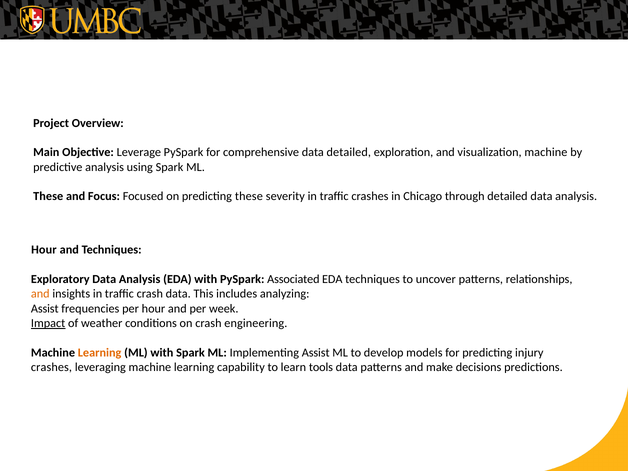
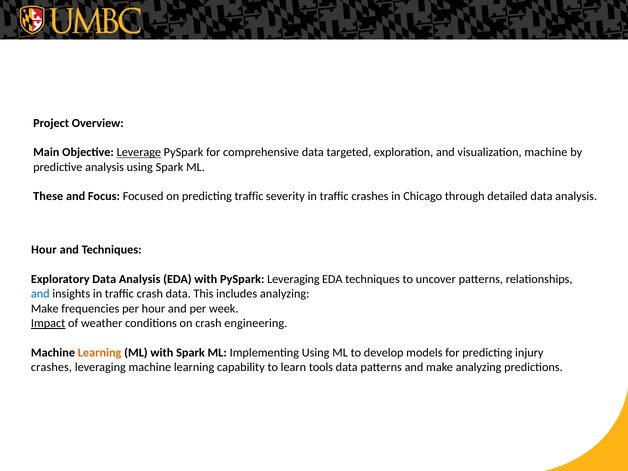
Leverage underline: none -> present (139, 152)
data detailed: detailed -> targeted (349, 152)
predicting these: these -> traffic (249, 196)
PySpark Associated: Associated -> Leveraging (293, 279)
and colour: orange -> blue (40, 294)
Assist: Assist -> Make (45, 309)
Implementing Assist: Assist -> Using (316, 353)
make decisions: decisions -> analyzing (479, 367)
